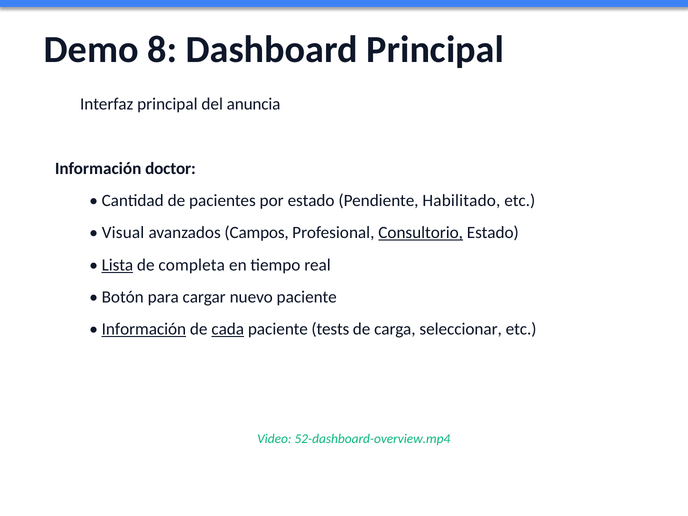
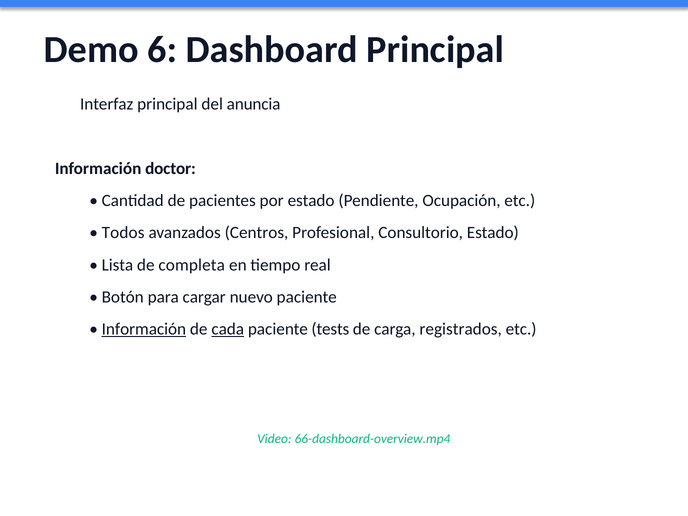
8: 8 -> 6 (162, 50)
Habilitado: Habilitado -> Ocupación (462, 201)
Visual: Visual -> Todos (123, 233)
Campos: Campos -> Centros (257, 233)
Consultorio underline: present -> none (421, 233)
Lista underline: present -> none (117, 265)
seleccionar: seleccionar -> registrados (461, 329)
52-dashboard-overview.mp4: 52-dashboard-overview.mp4 -> 66-dashboard-overview.mp4 (372, 439)
